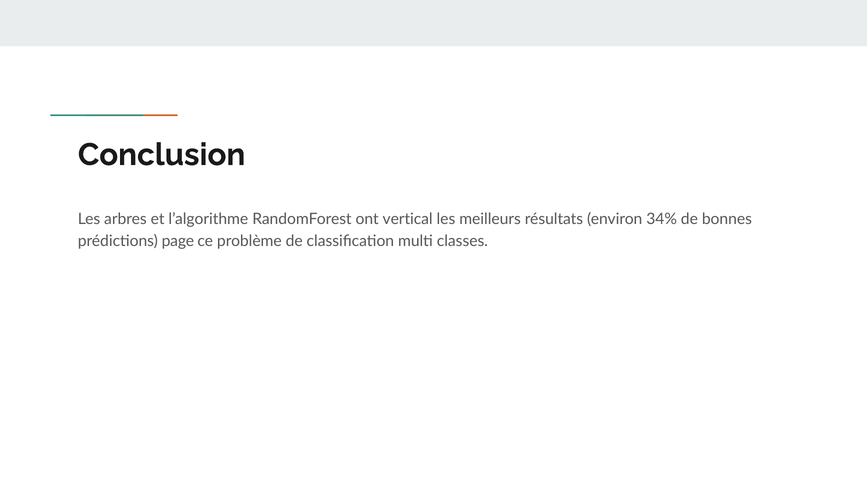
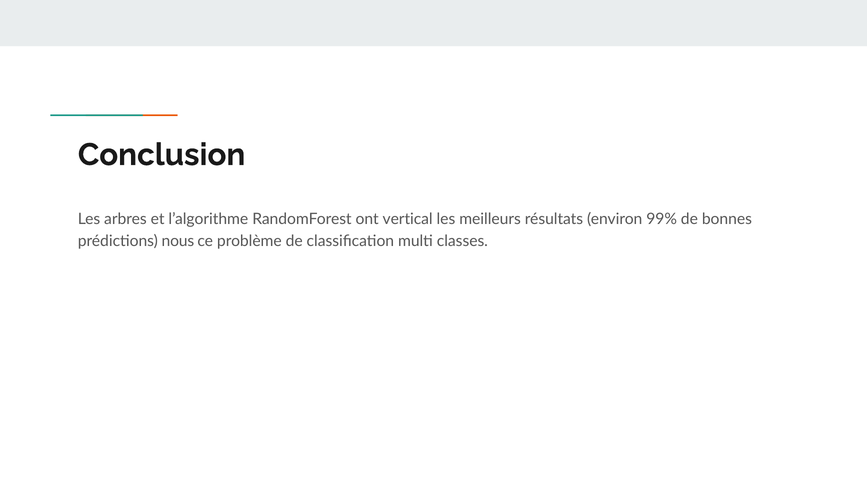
34%: 34% -> 99% (662, 219)
page: page -> nous (178, 241)
